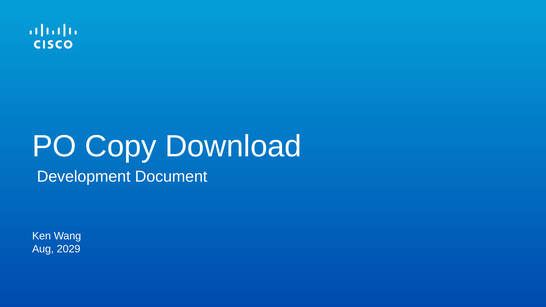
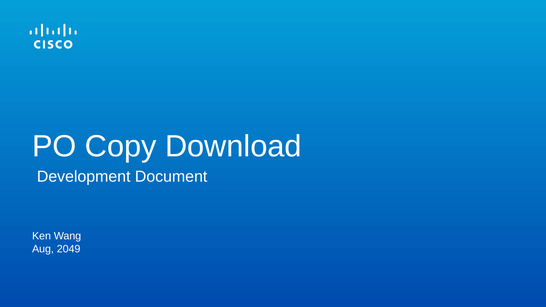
2029: 2029 -> 2049 (69, 249)
